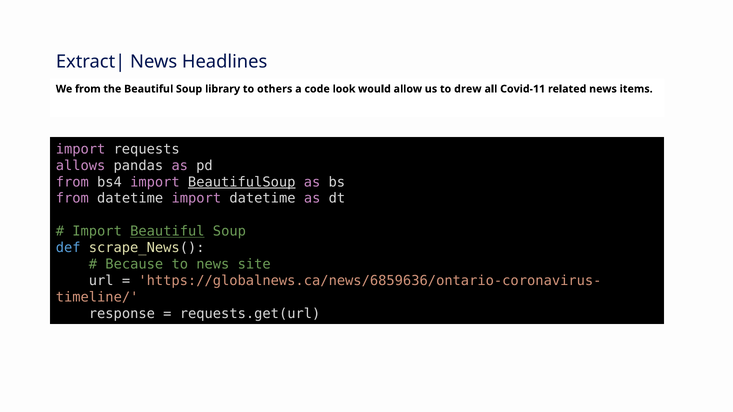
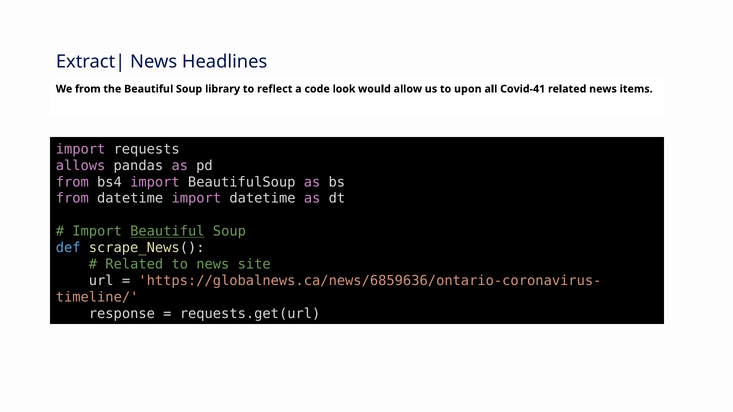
others: others -> reflect (275, 89)
drew: drew -> upon (468, 89)
Covid-11: Covid-11 -> Covid-41 (523, 89)
BeautifulSoup underline: present -> none (242, 182)
Because: Because -> Related (134, 265)
